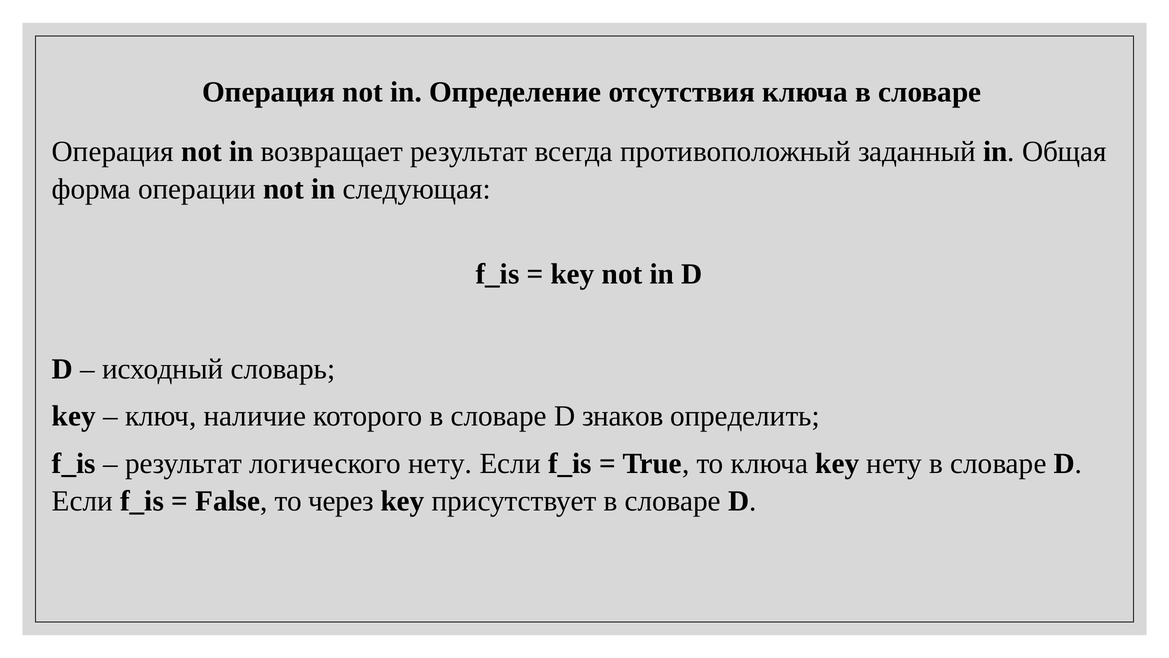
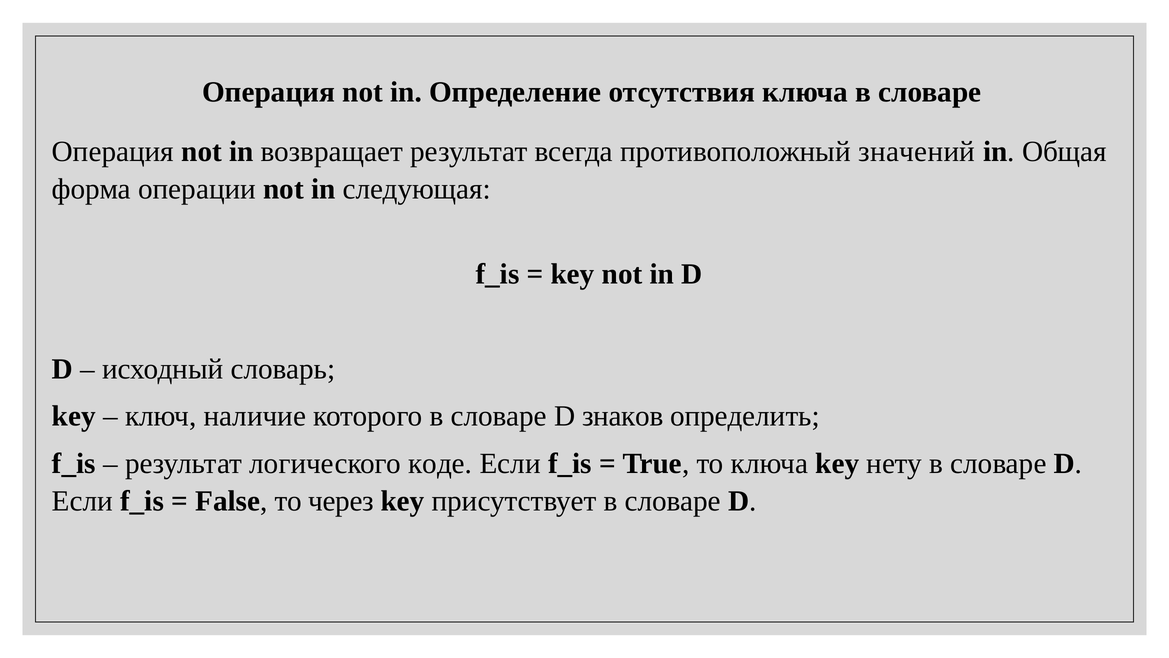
заданный: заданный -> значений (917, 151)
логического нету: нету -> коде (440, 463)
